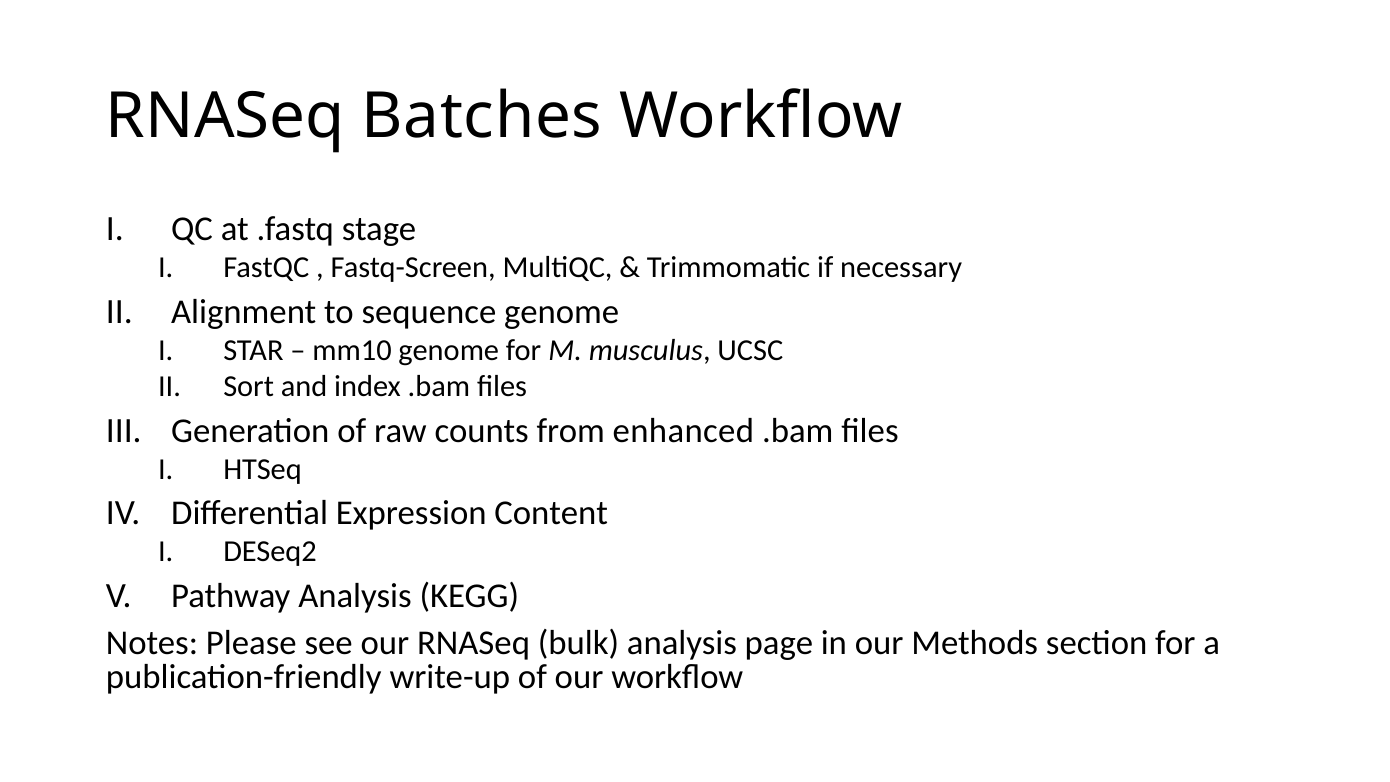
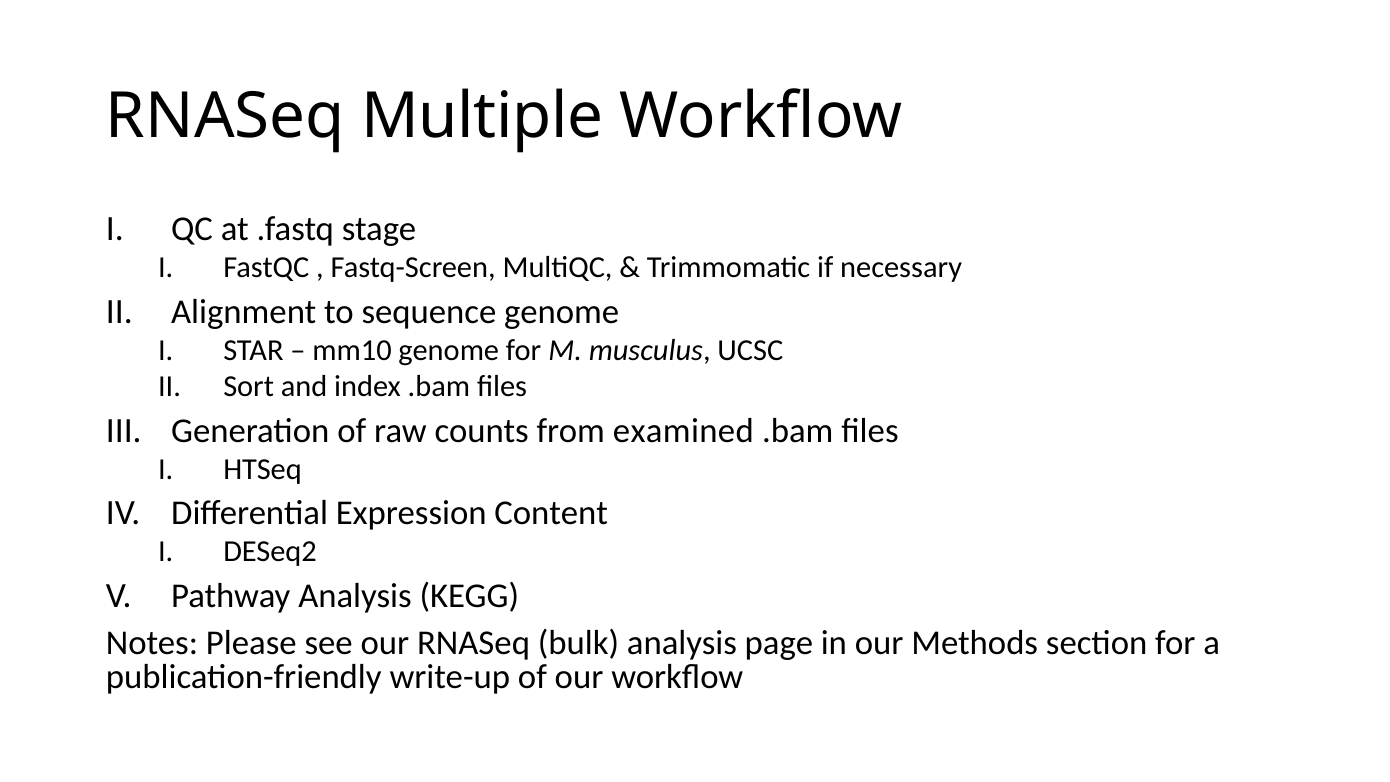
Batches: Batches -> Multiple (482, 117)
enhanced: enhanced -> examined (683, 431)
